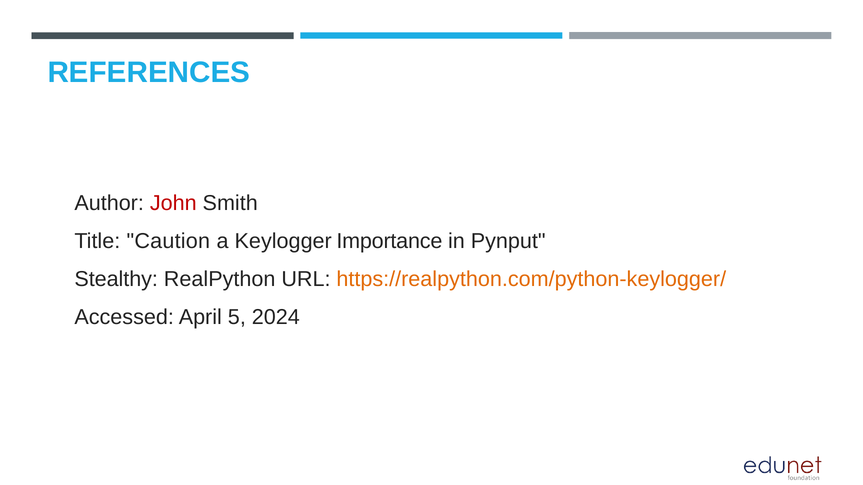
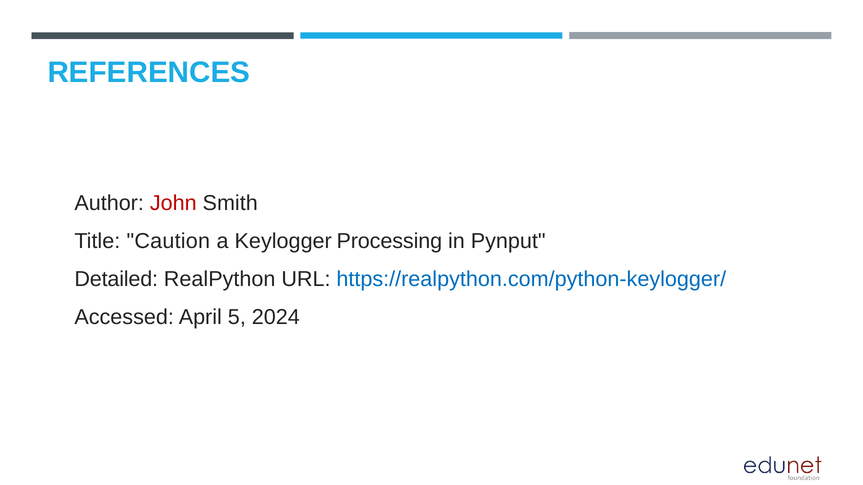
Importance: Importance -> Processing (389, 241)
Stealthy: Stealthy -> Detailed (116, 279)
https://realpython.com/python-keylogger/ colour: orange -> blue (531, 279)
